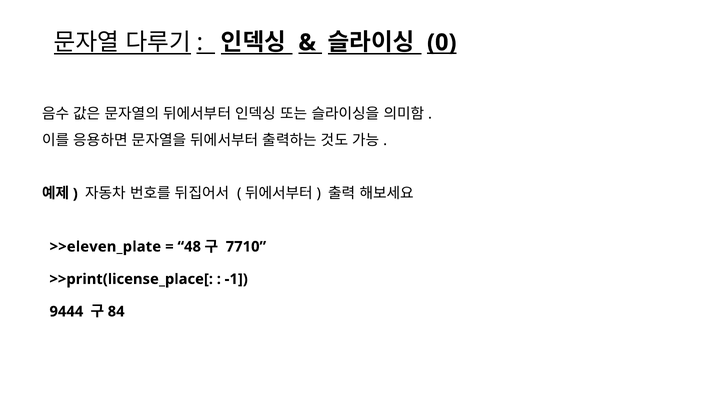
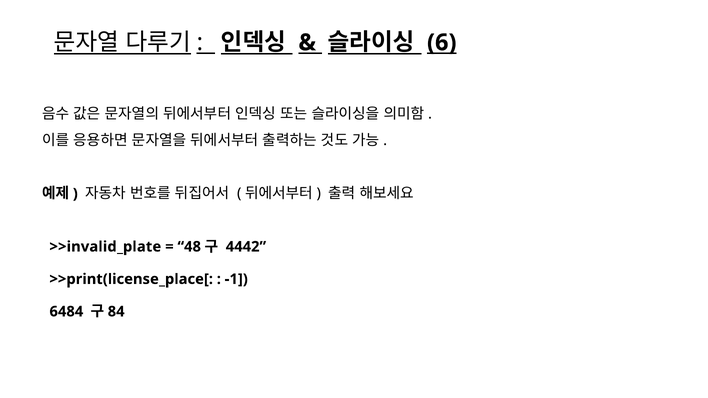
0: 0 -> 6 (442, 43)
>>eleven_plate: >>eleven_plate -> >>invalid_plate (105, 247)
7710: 7710 -> 4442 (246, 247)
9444: 9444 -> 6484 (66, 312)
